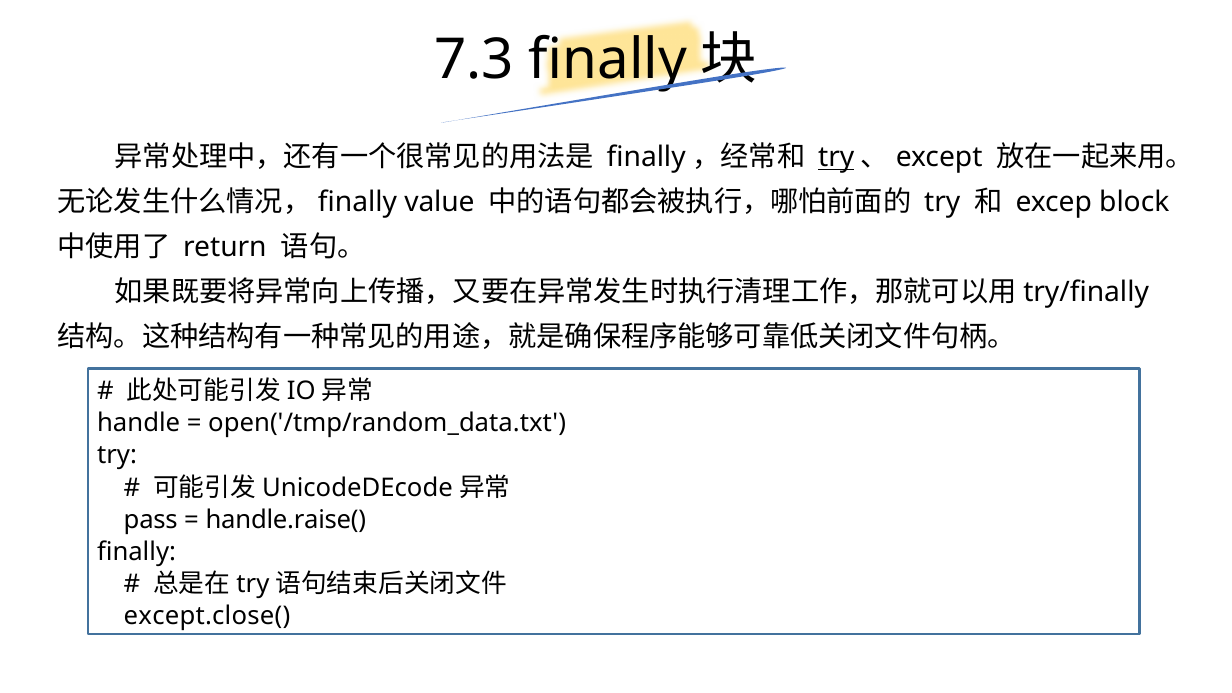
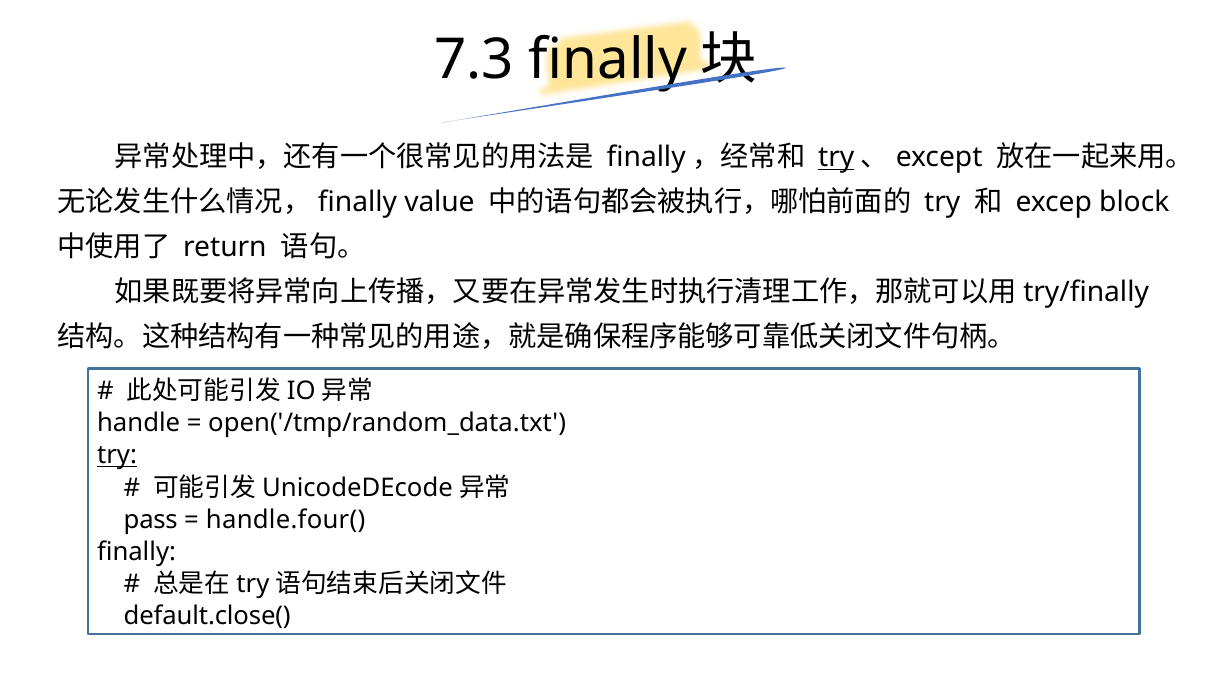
try underline: none -> present (117, 455)
handle.raise(: handle.raise( -> handle.four( (286, 520)
except.close(: except.close( -> default.close( (207, 616)
